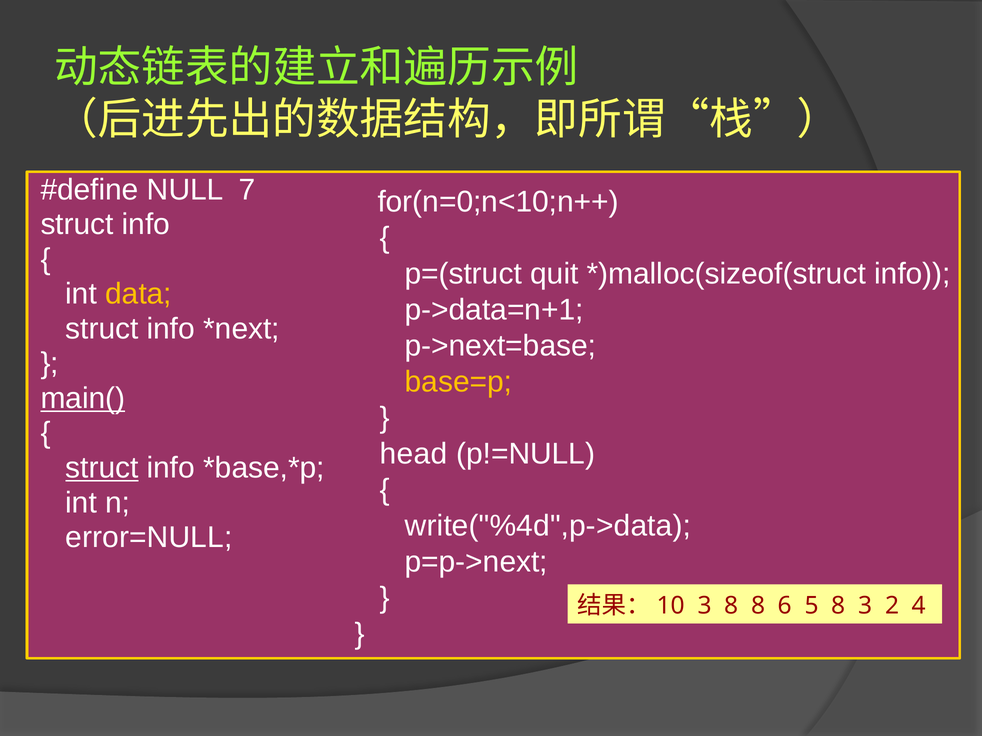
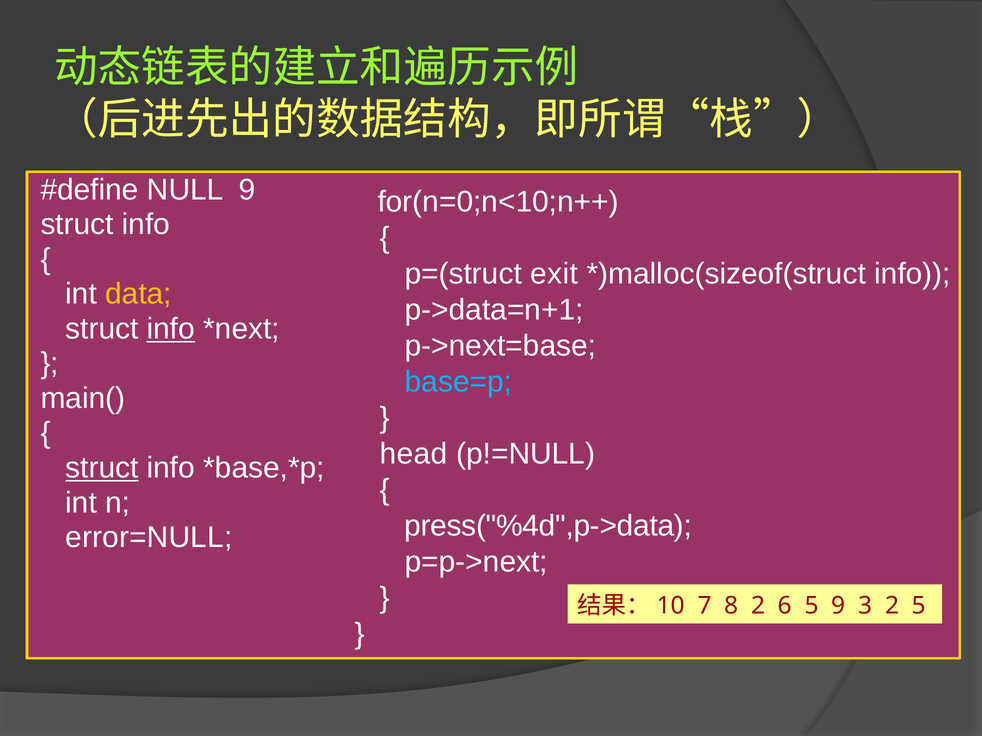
NULL 7: 7 -> 9 (247, 190)
quit: quit -> exit (554, 274)
info underline: none -> present (171, 329)
base=p colour: yellow -> light blue (458, 382)
main( underline: present -> none (83, 399)
write("%4d",p->data: write("%4d",p->data -> press("%4d",p->data (548, 526)
3: 3 -> 7 (705, 606)
8 8: 8 -> 2 (758, 606)
5 8: 8 -> 9 (838, 606)
2 4: 4 -> 5 (919, 606)
